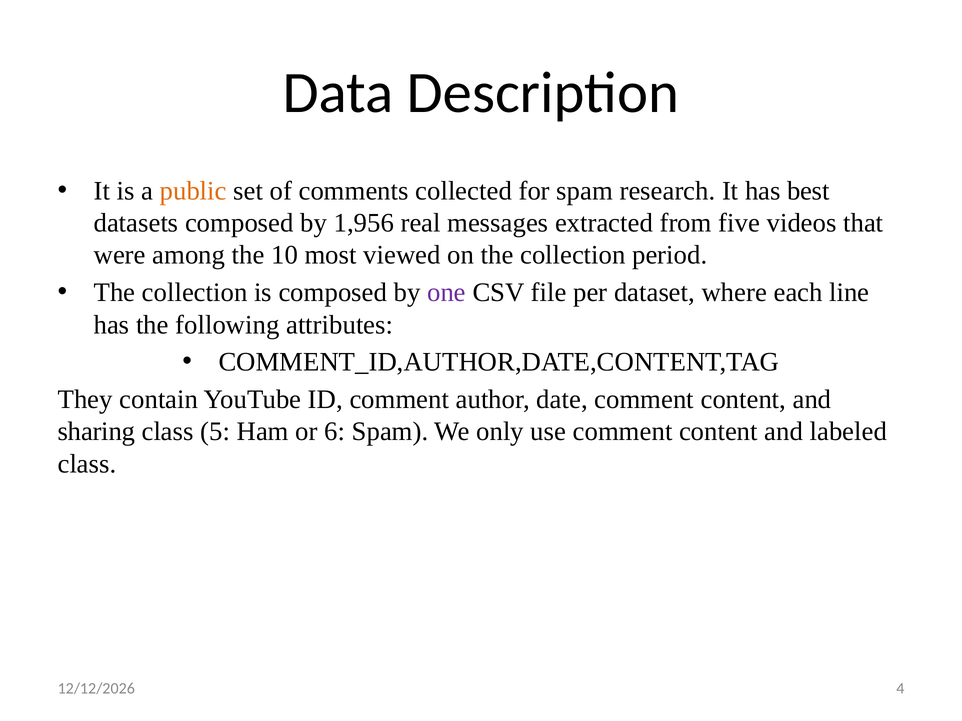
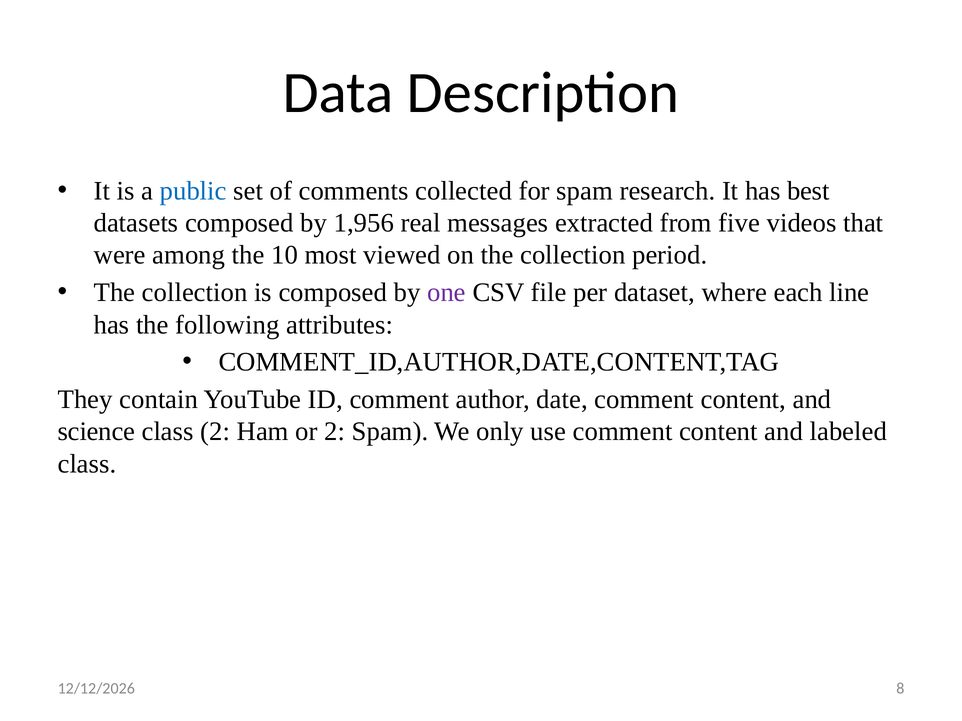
public colour: orange -> blue (193, 191)
sharing: sharing -> science (96, 432)
class 5: 5 -> 2 (215, 432)
or 6: 6 -> 2 (335, 432)
4: 4 -> 8 (900, 689)
